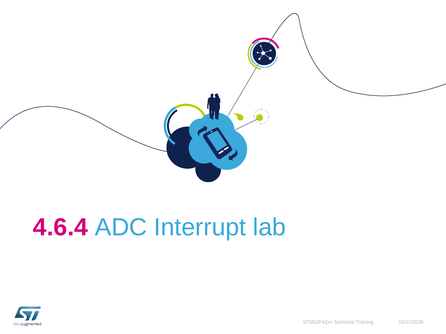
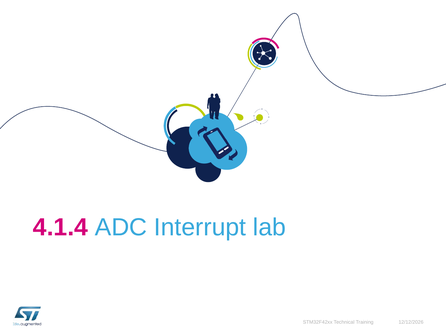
4.6.4: 4.6.4 -> 4.1.4 (60, 228)
